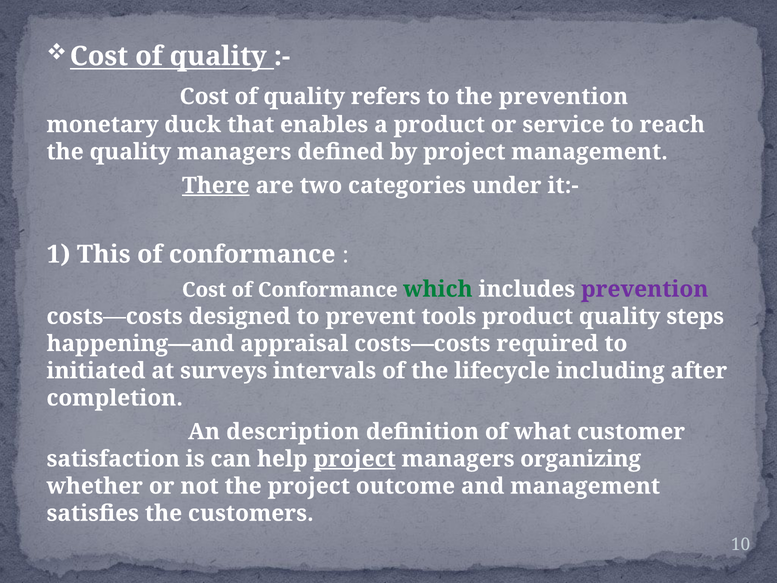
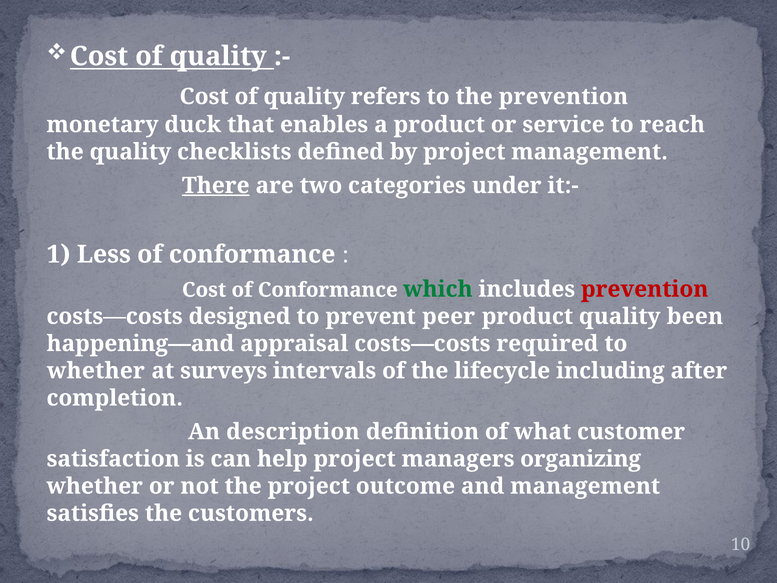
quality managers: managers -> checklists (234, 152)
This: This -> Less (104, 254)
prevention colour: purple -> red (645, 289)
tools: tools -> peer (449, 316)
steps: steps -> been (695, 316)
initiated: initiated -> whether (96, 371)
project underline: present -> none (355, 459)
